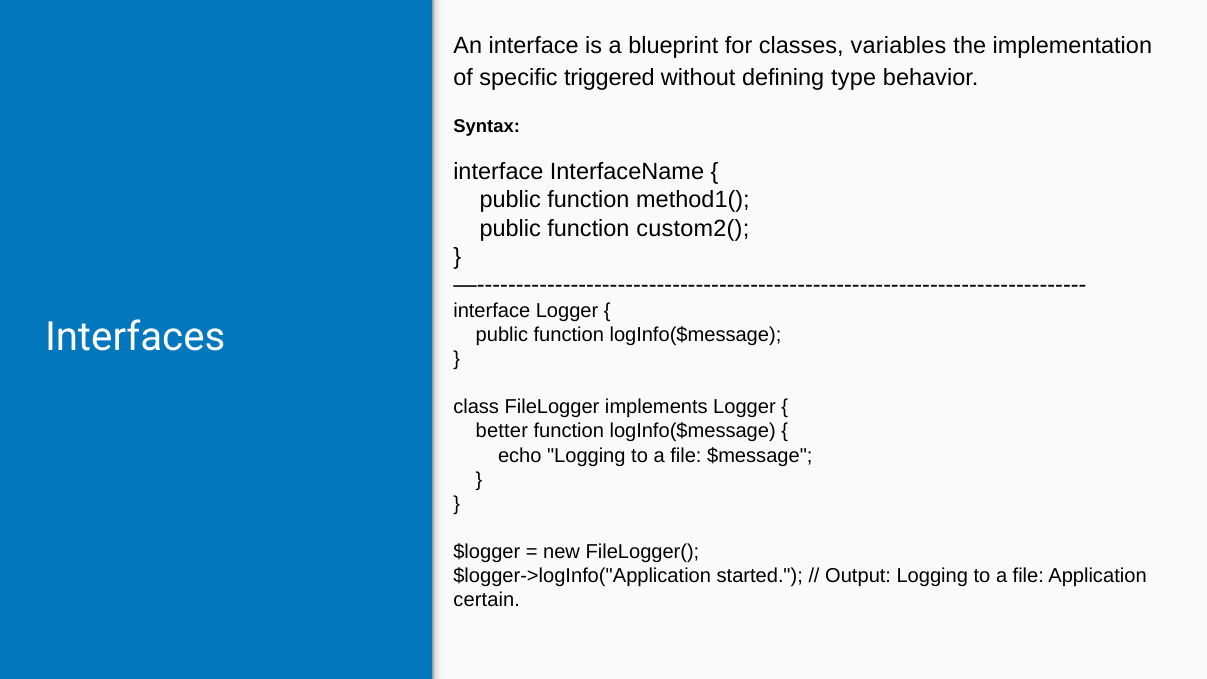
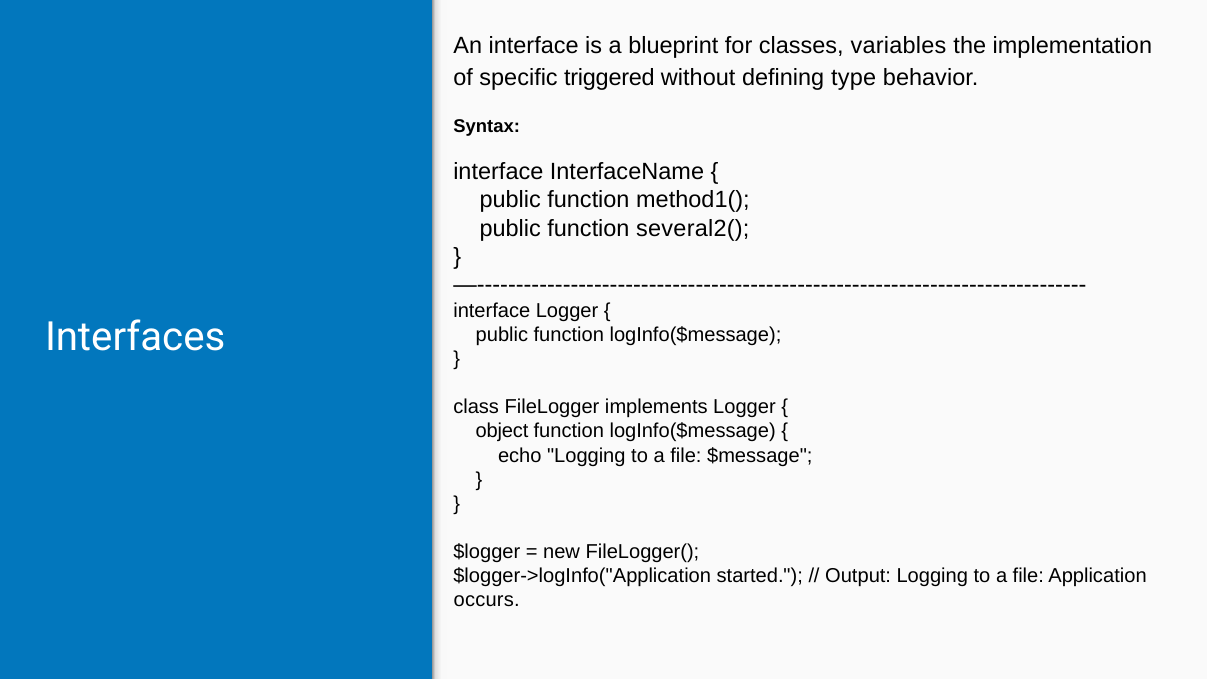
custom2(: custom2( -> several2( (693, 228)
better: better -> object (502, 431)
certain: certain -> occurs (487, 600)
